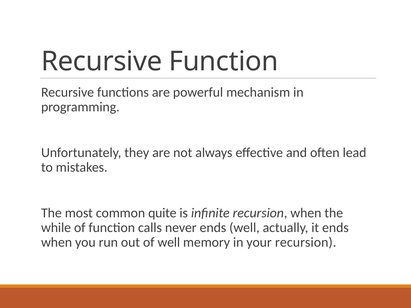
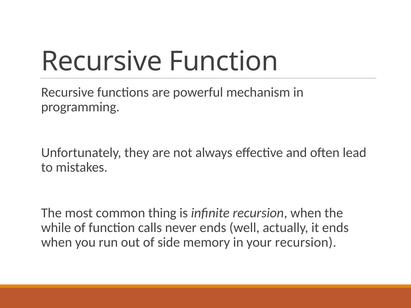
quite: quite -> thing (162, 213)
of well: well -> side (169, 243)
